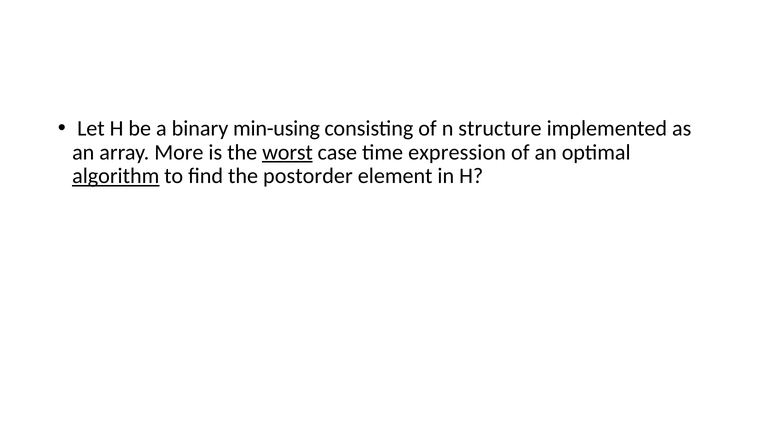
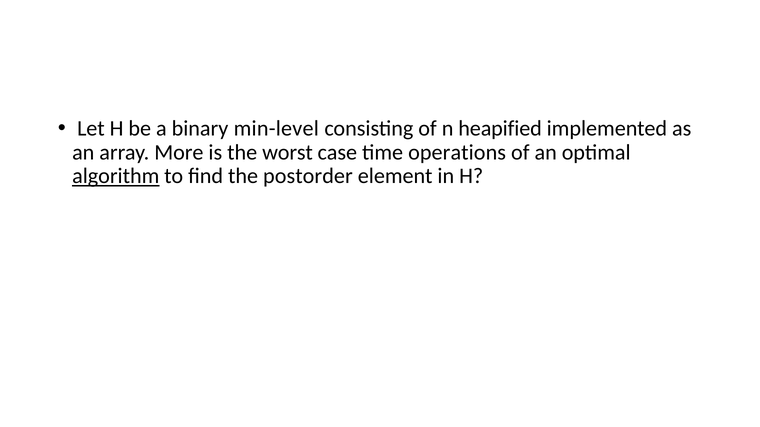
min-using: min-using -> min-level (276, 128)
structure: structure -> heapified (500, 128)
worst underline: present -> none (288, 152)
expression: expression -> operations (457, 152)
